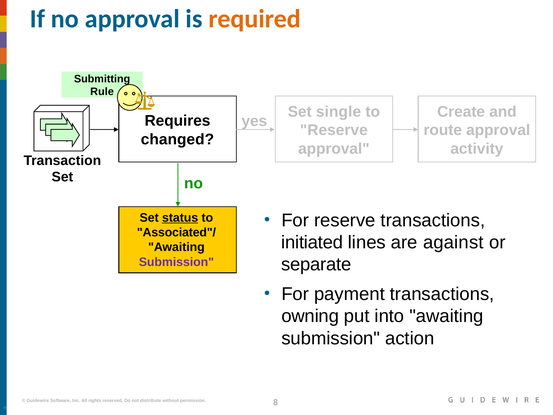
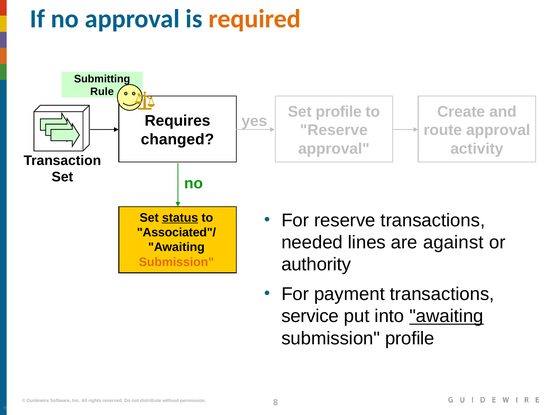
Set single: single -> profile (339, 112)
initiated: initiated -> needed (312, 242)
separate: separate -> authority (316, 264)
Submission colour: purple -> orange (176, 262)
owning: owning -> service (310, 316)
awaiting underline: none -> present (446, 316)
submission action: action -> profile (410, 338)
